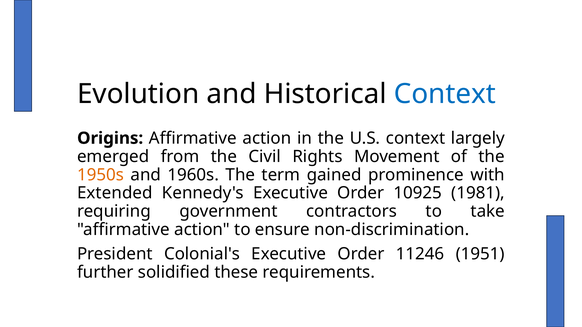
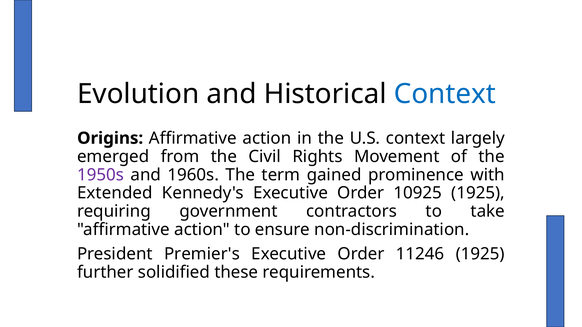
1950s colour: orange -> purple (101, 175)
10925 1981: 1981 -> 1925 (478, 193)
Colonial's: Colonial's -> Premier's (202, 254)
11246 1951: 1951 -> 1925 (480, 254)
